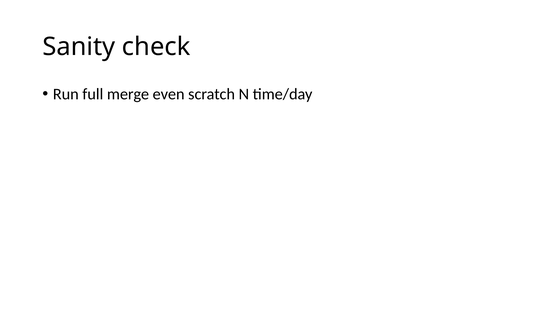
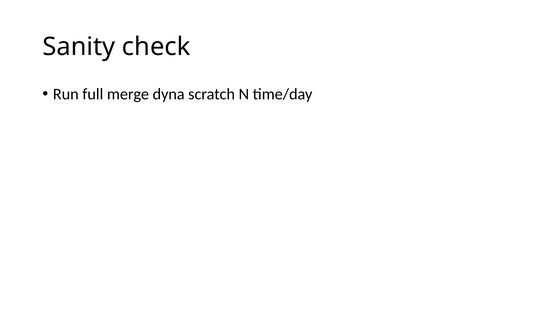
even: even -> dyna (169, 94)
